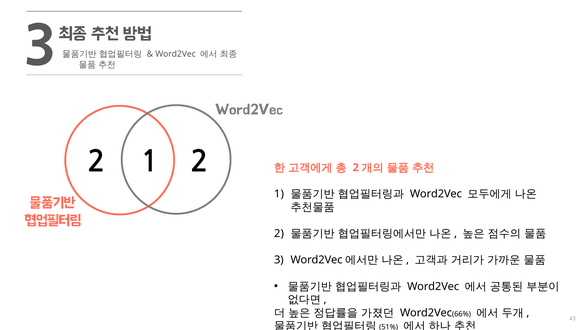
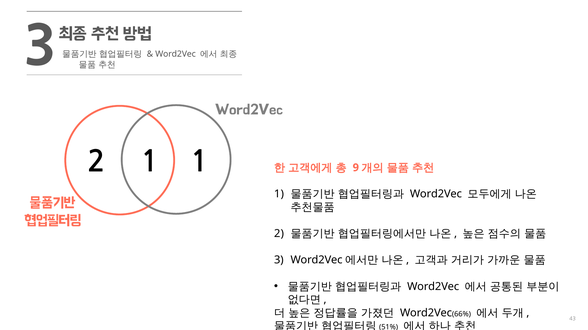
1 2: 2 -> 1 (199, 162)
2: 2 -> 9 (356, 168)
